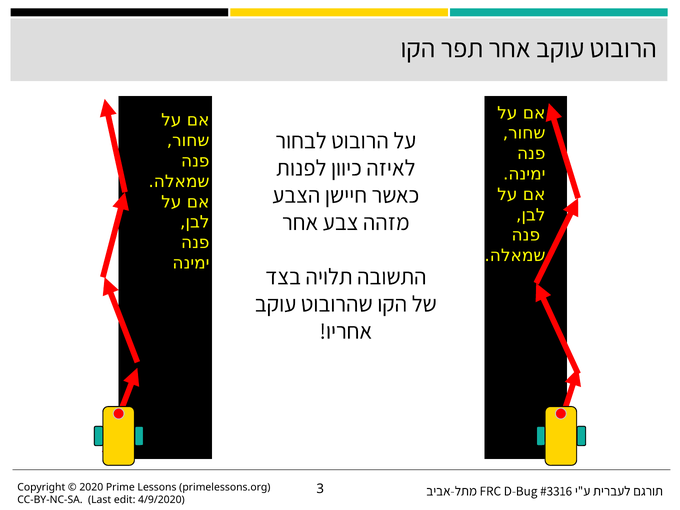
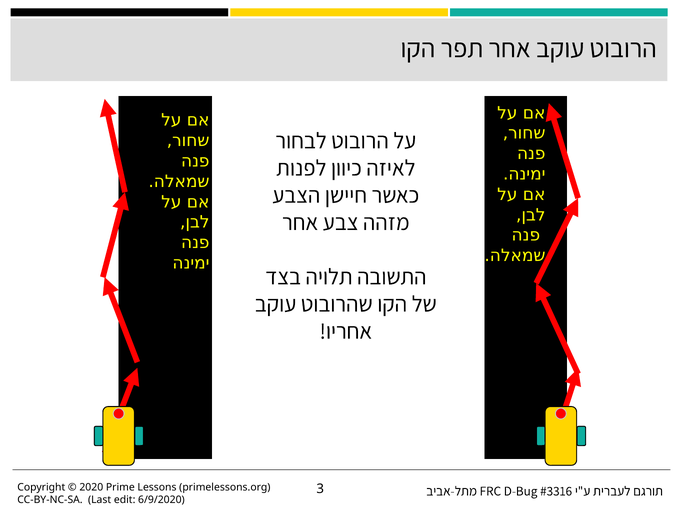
4/9/2020: 4/9/2020 -> 6/9/2020 (161, 500)
